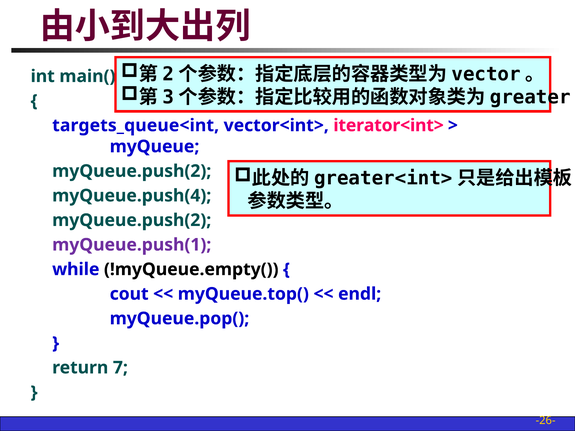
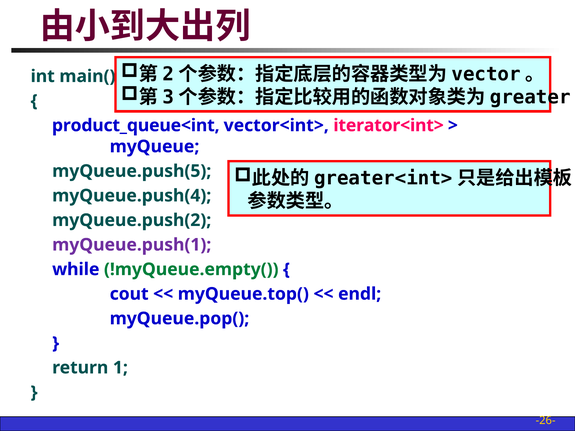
targets_queue<int: targets_queue<int -> product_queue<int (136, 126)
myQueue.push(2: myQueue.push(2 -> myQueue.push(5 (132, 171)
!myQueue.empty( colour: black -> green (191, 270)
7: 7 -> 1 (120, 368)
